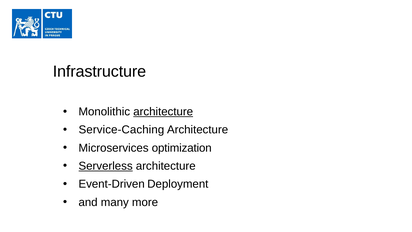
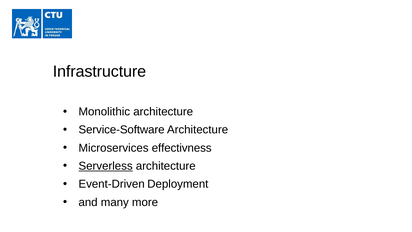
architecture underline: present -> none (163, 112)
Service-Caching: Service-Caching -> Service-Software (122, 130)
optimization: optimization -> effectivness (182, 148)
